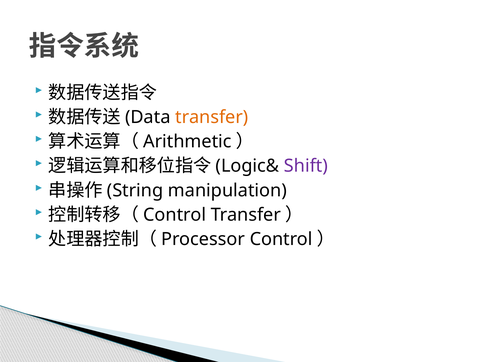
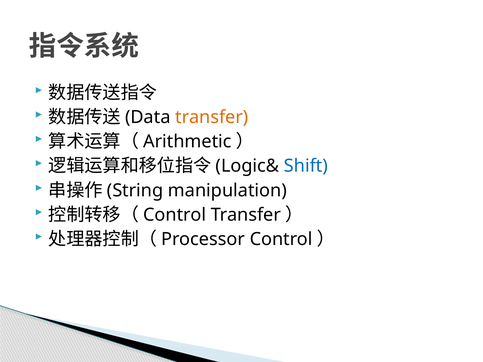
Shift colour: purple -> blue (306, 166)
